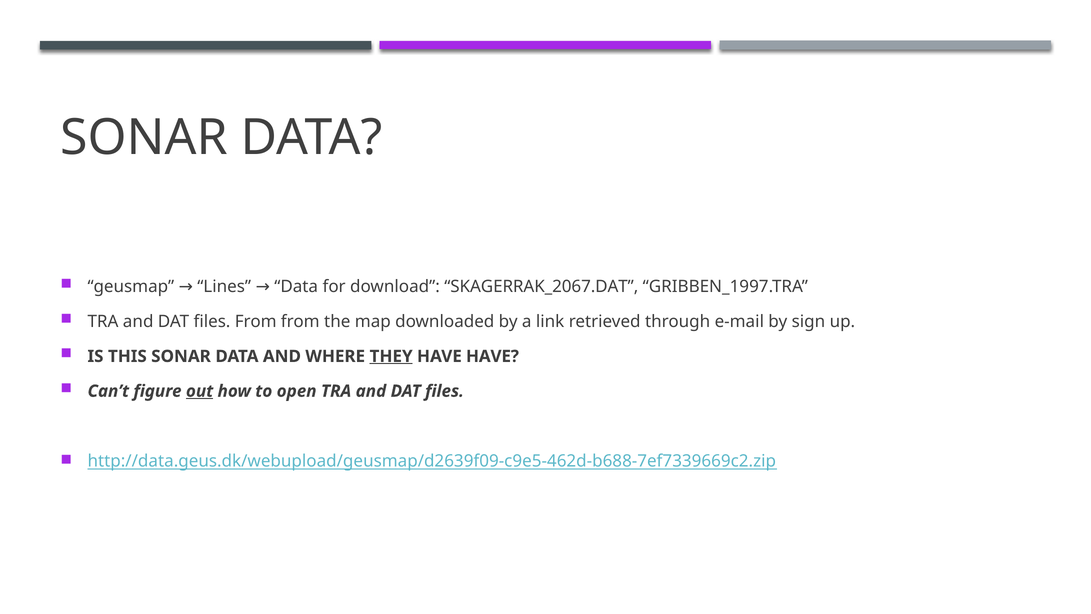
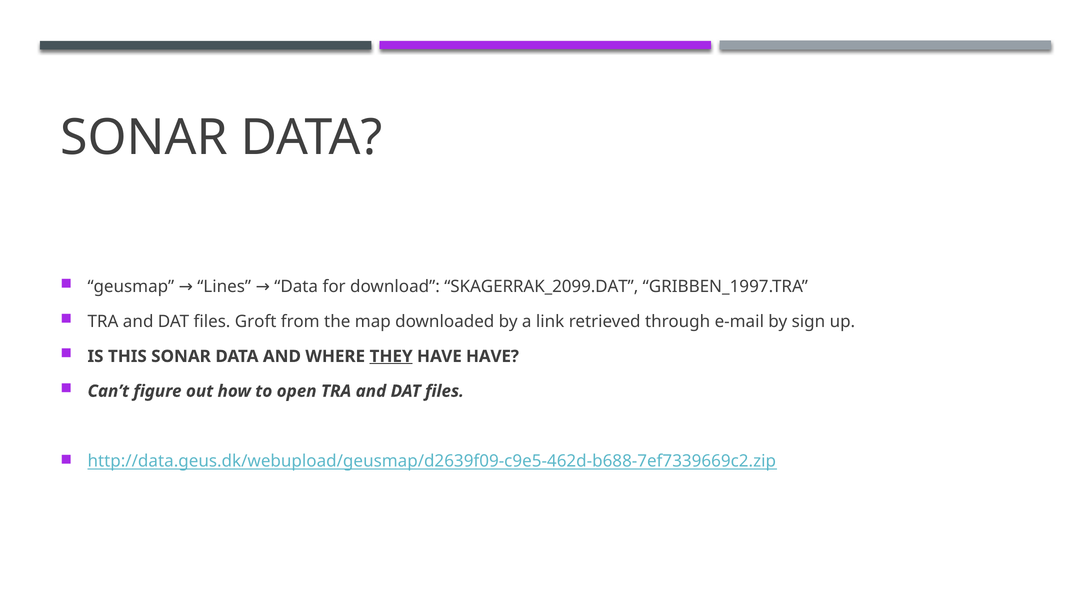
SKAGERRAK_2067.DAT: SKAGERRAK_2067.DAT -> SKAGERRAK_2099.DAT (541, 287)
files From: From -> Groft (256, 321)
out underline: present -> none (200, 391)
